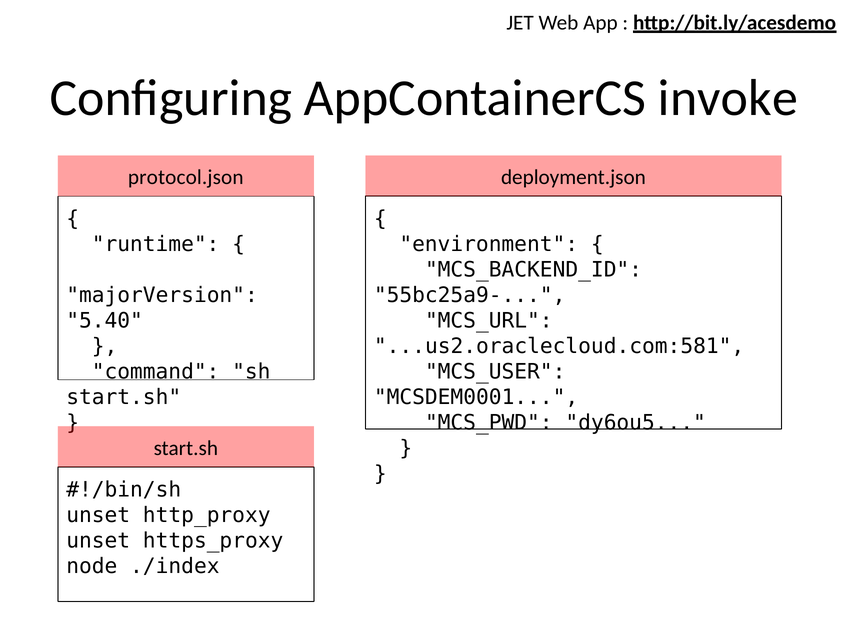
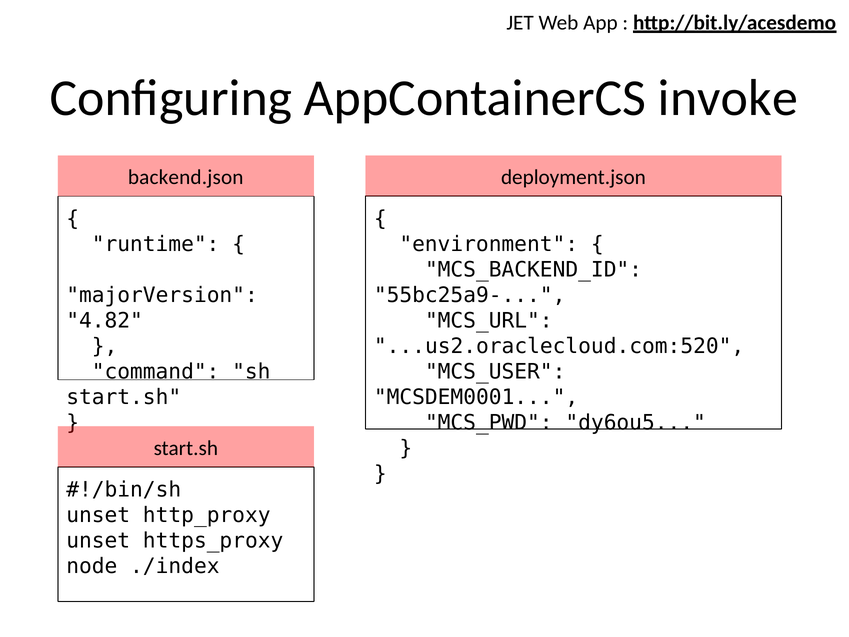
protocol.json: protocol.json -> backend.json (186, 177)
5.40: 5.40 -> 4.82 (105, 321)
...us2.oraclecloud.com:581: ...us2.oraclecloud.com:581 -> ...us2.oraclecloud.com:520 (559, 346)
